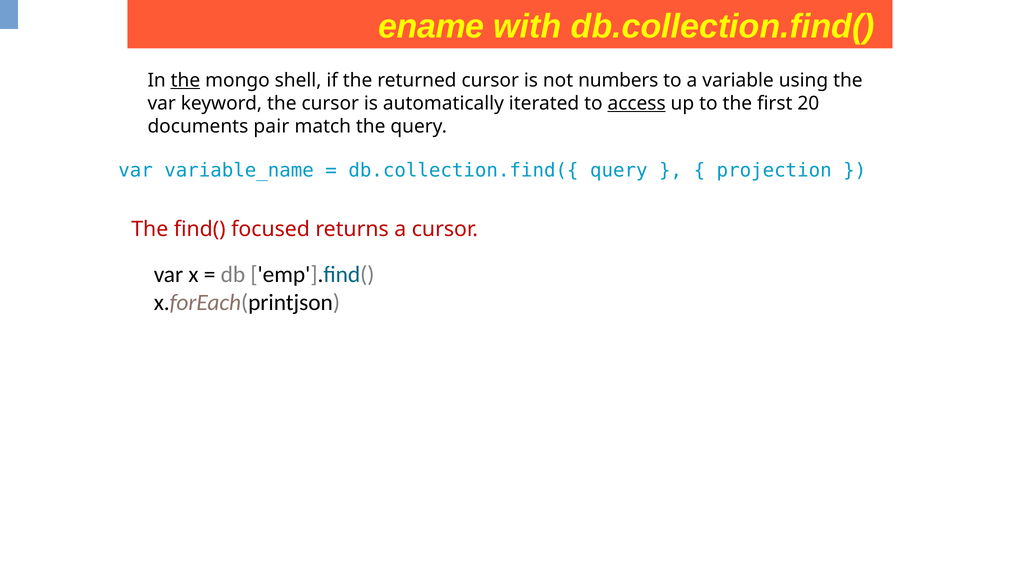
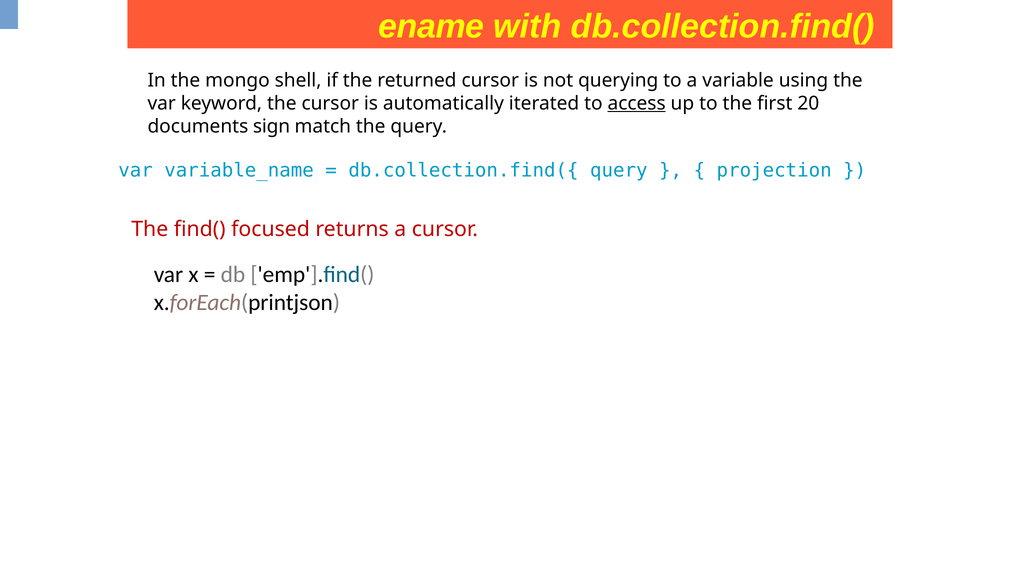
the underline: present -> none (185, 80)
numbers: numbers -> querying (618, 80)
pair: pair -> sign (272, 126)
